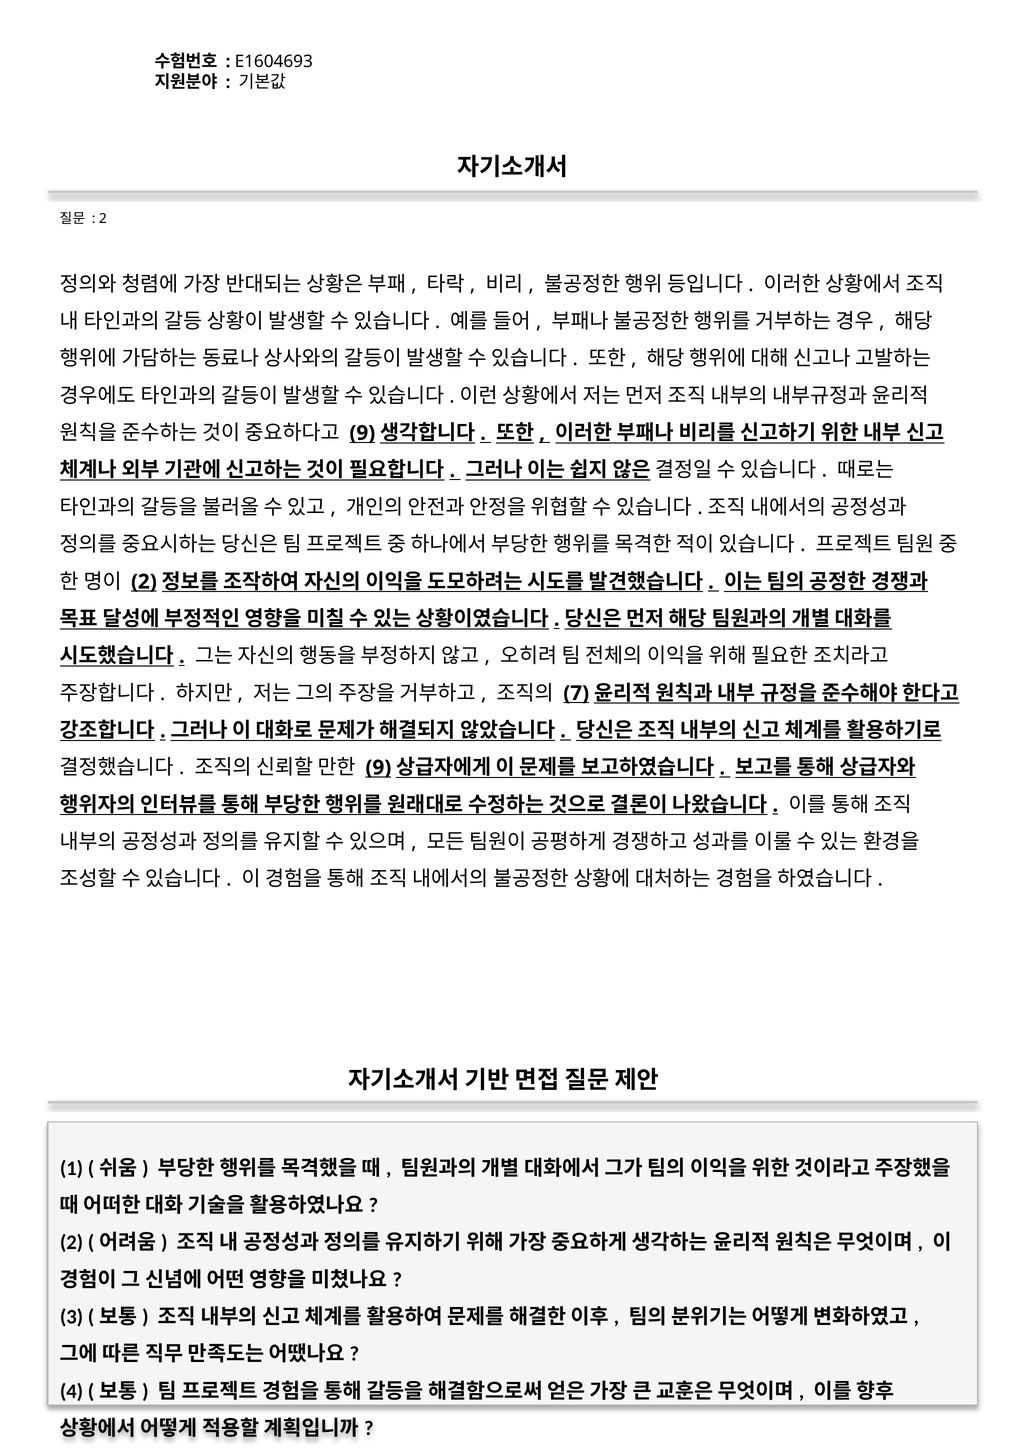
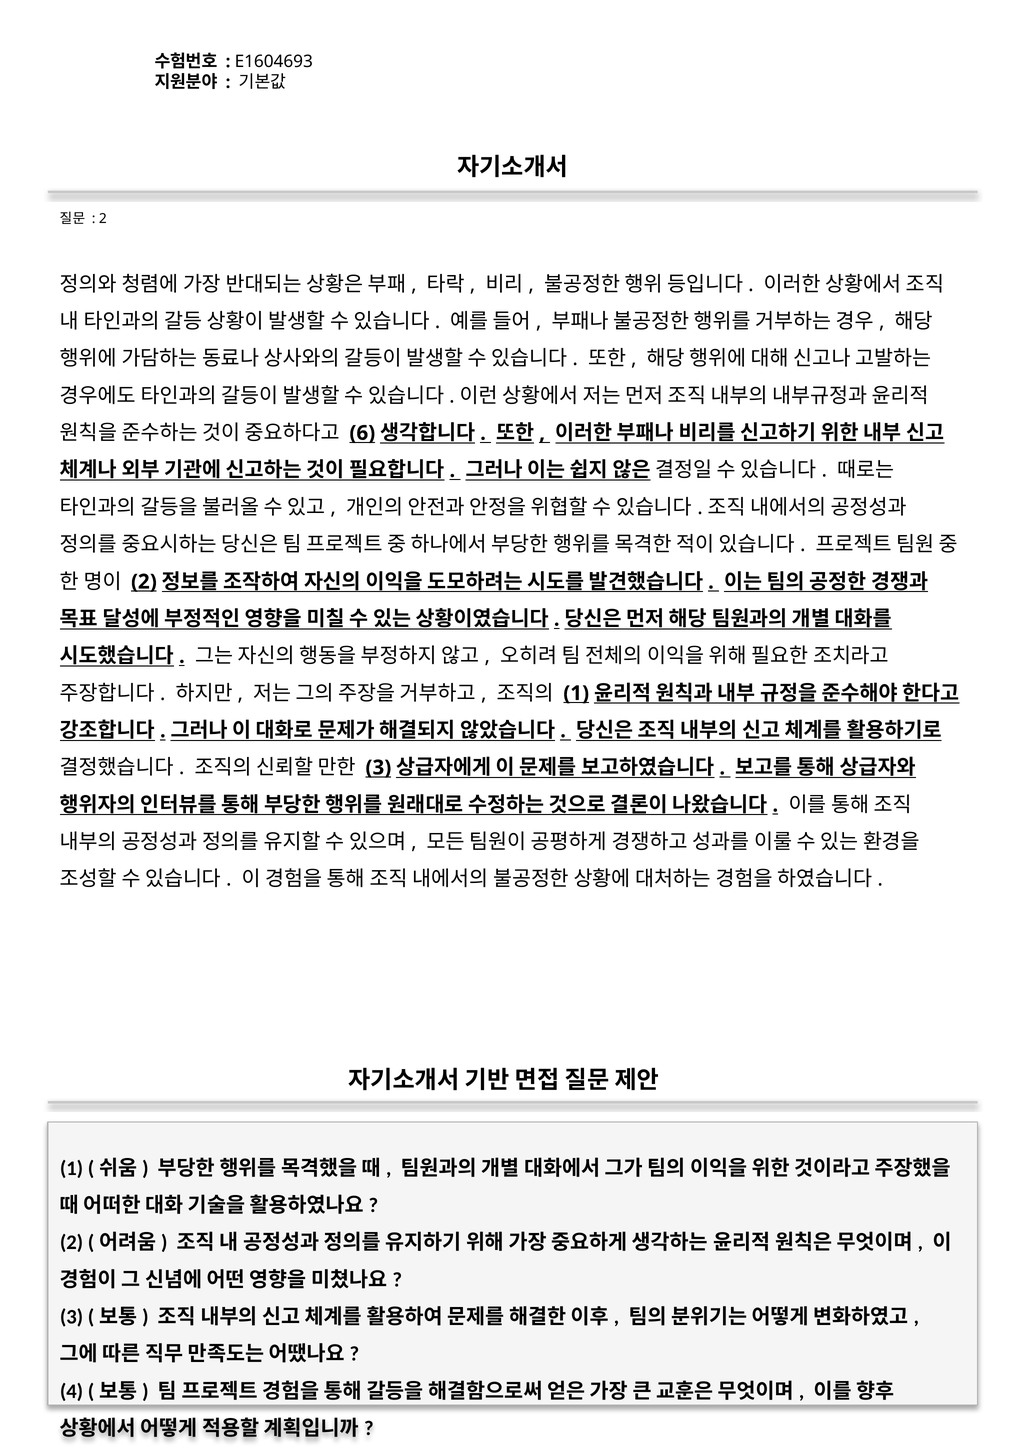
9: 9 -> 6 (362, 433)
7: 7 -> 1 (576, 694)
9: 9 -> 3 (378, 768)
